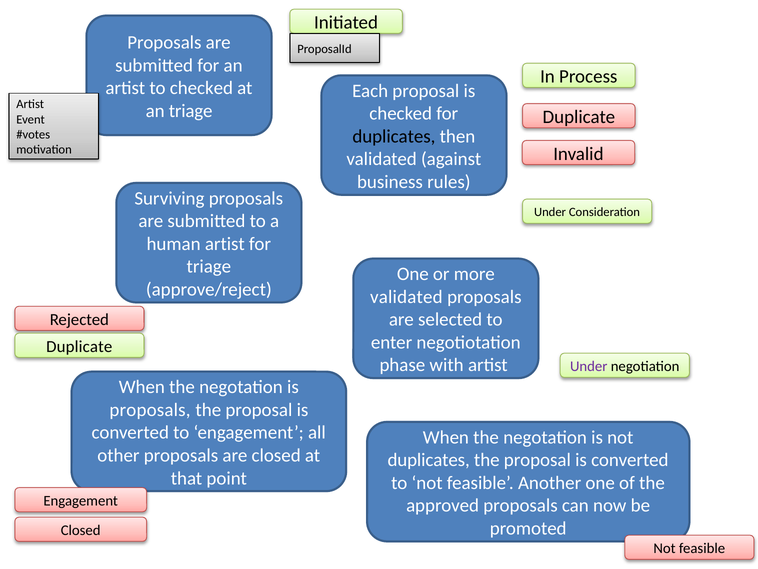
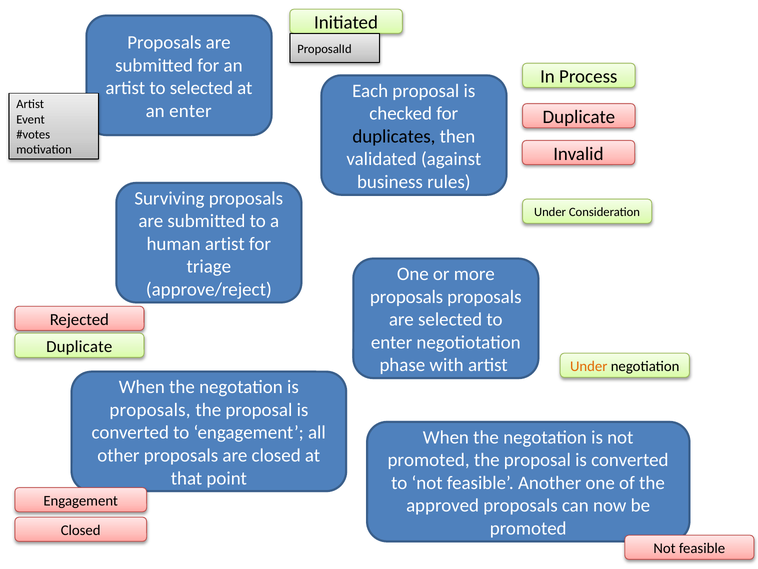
to checked: checked -> selected (201, 88)
an triage: triage -> enter (190, 111)
validated: validated -> proposals (407, 297)
Under colour: purple -> orange (589, 366)
duplicates: duplicates -> promoted (429, 460)
